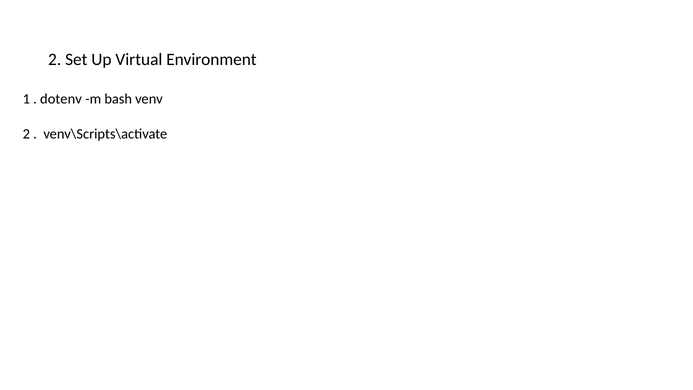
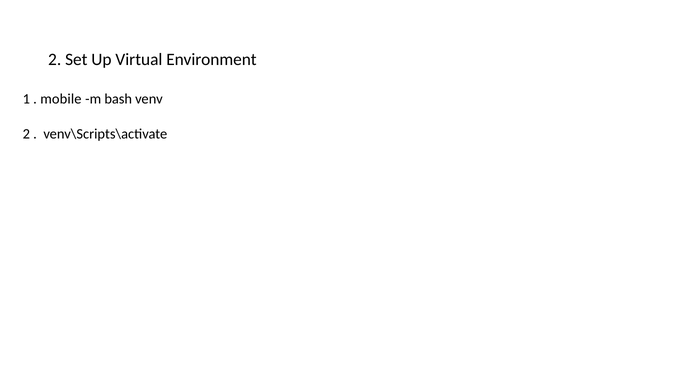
dotenv: dotenv -> mobile (61, 99)
